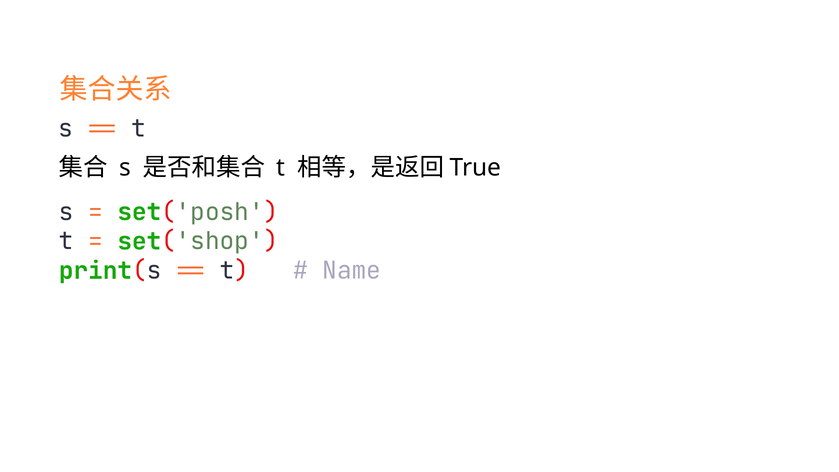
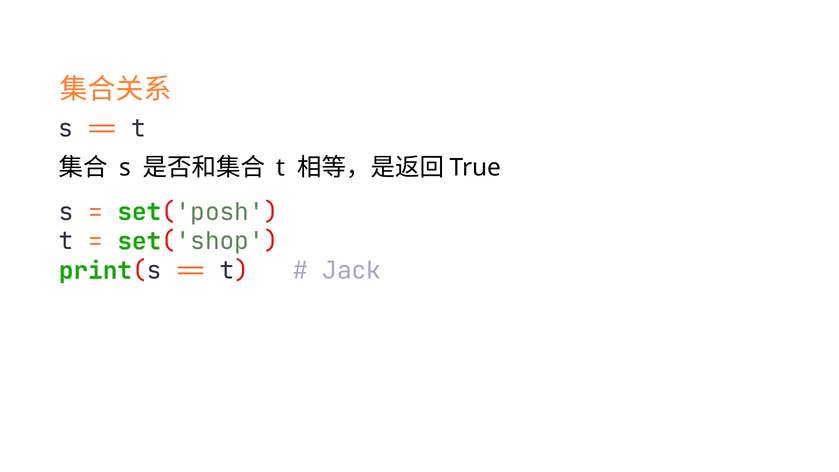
Name: Name -> Jack (352, 271)
